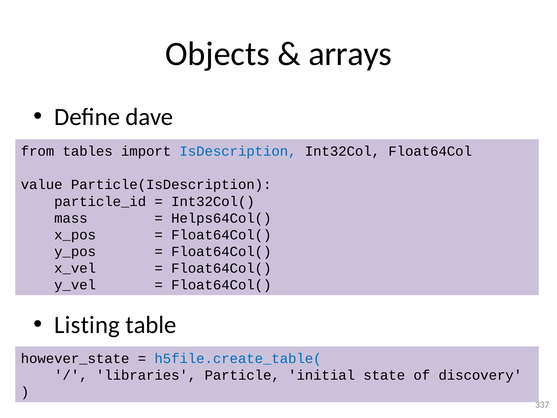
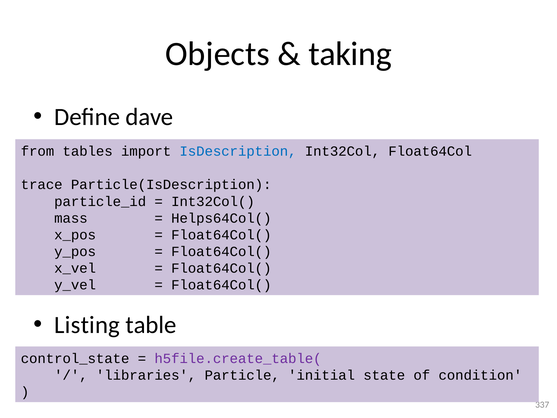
arrays: arrays -> taking (350, 54)
value: value -> trace (42, 185)
however_state: however_state -> control_state (75, 358)
h5file.create_table( colour: blue -> purple (238, 358)
discovery: discovery -> condition (480, 375)
